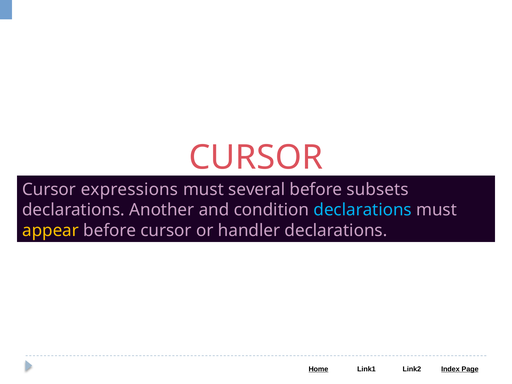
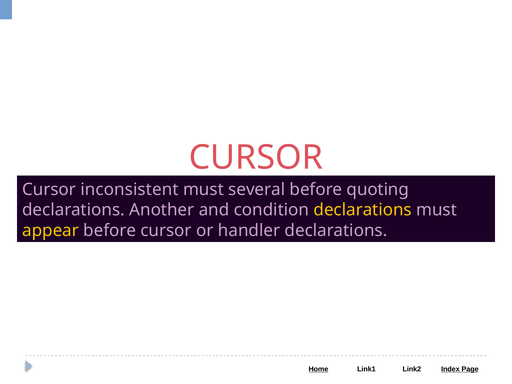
expressions: expressions -> inconsistent (129, 189)
subsets: subsets -> quoting (378, 189)
declarations colour: light blue -> yellow (363, 210)
